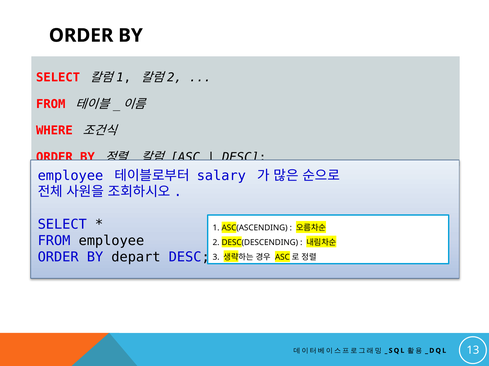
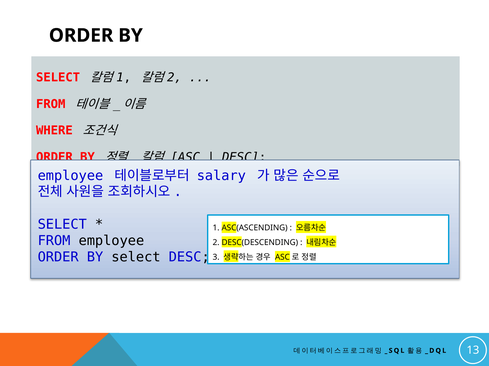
depart: depart -> select (136, 257)
